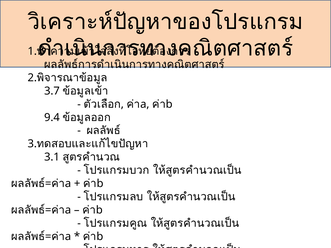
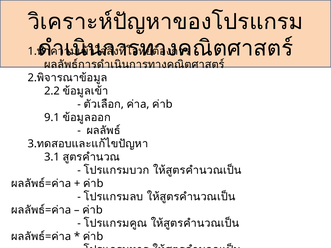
3.7: 3.7 -> 2.2 (52, 91)
9.4: 9.4 -> 9.1 (52, 117)
